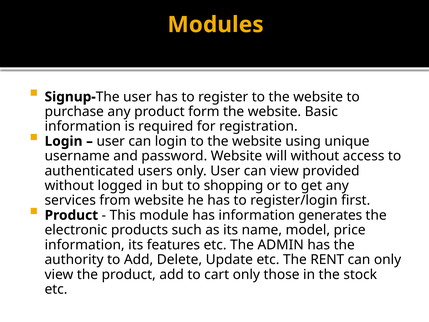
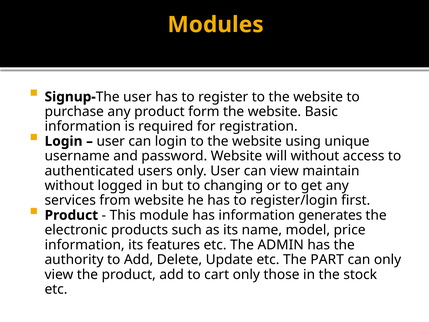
provided: provided -> maintain (331, 171)
shopping: shopping -> changing (233, 186)
RENT: RENT -> PART (327, 260)
